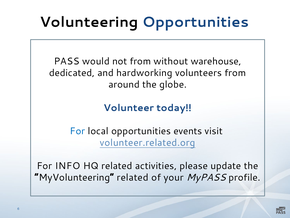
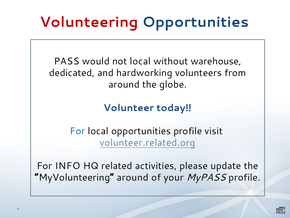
Volunteering colour: black -> red (89, 22)
not from: from -> local (140, 61)
opportunities events: events -> profile (188, 131)
MyVolunteering related: related -> around (133, 177)
